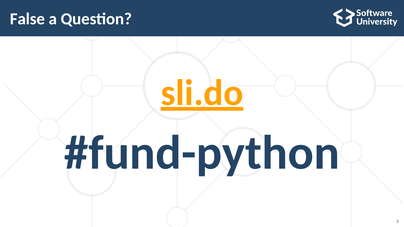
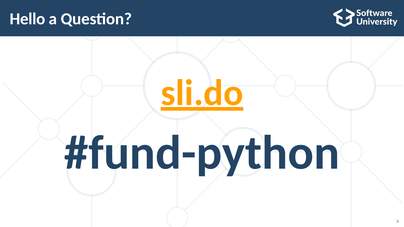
False: False -> Hello (27, 19)
